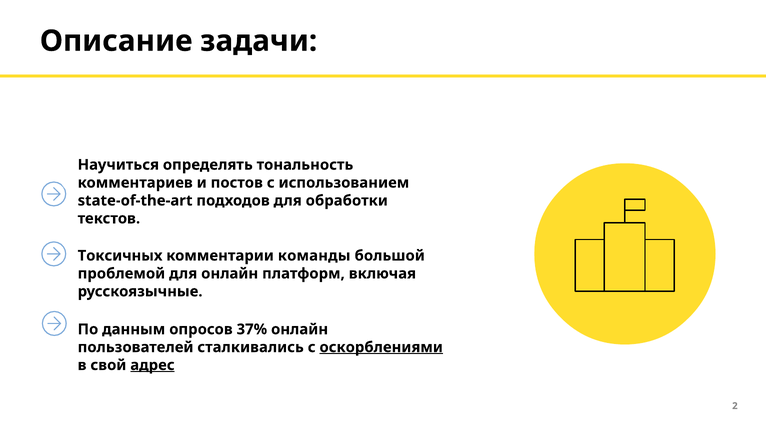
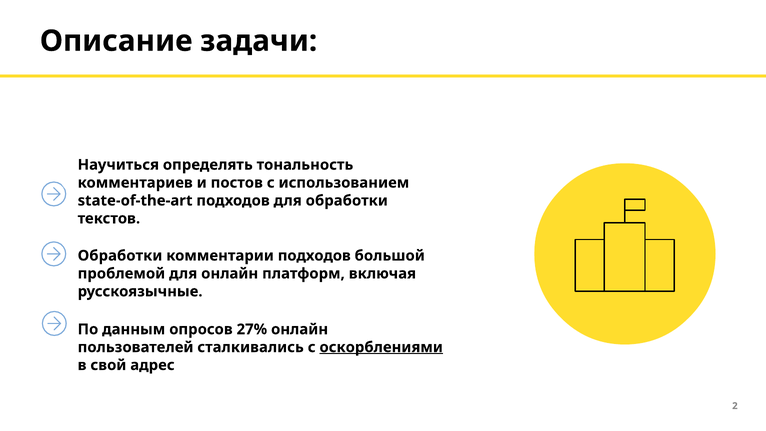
Токсичных: Токсичных -> Обработки (120, 256)
комментарии команды: команды -> подходов (314, 256)
37%: 37% -> 27% (252, 329)
адрес underline: present -> none (152, 365)
